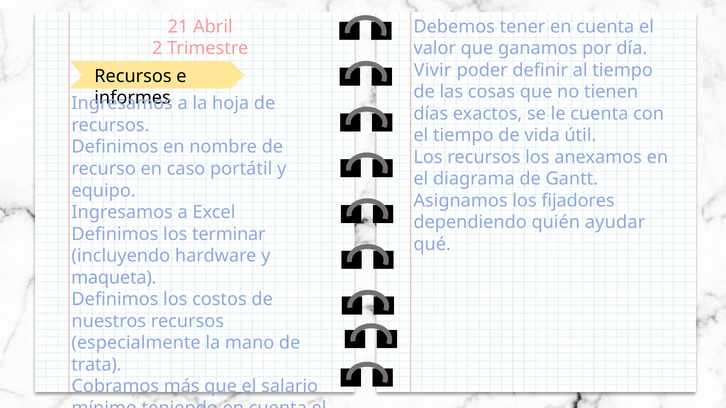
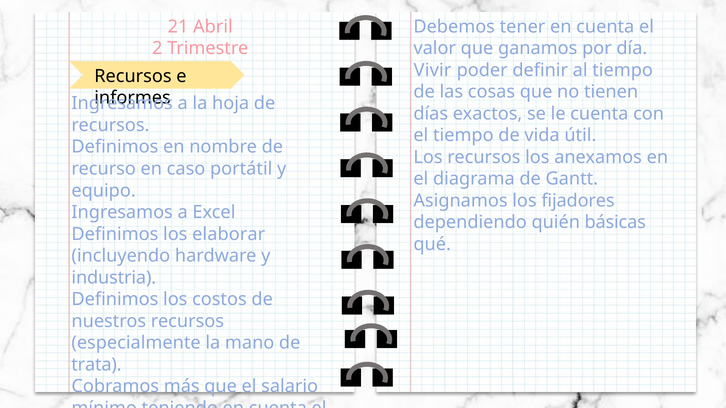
ayudar: ayudar -> básicas (615, 223)
terminar: terminar -> elaborar (229, 234)
maqueta: maqueta -> industria (114, 278)
